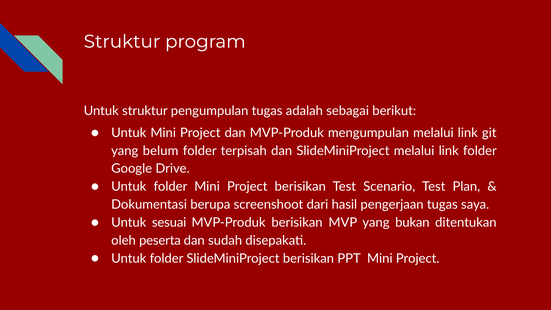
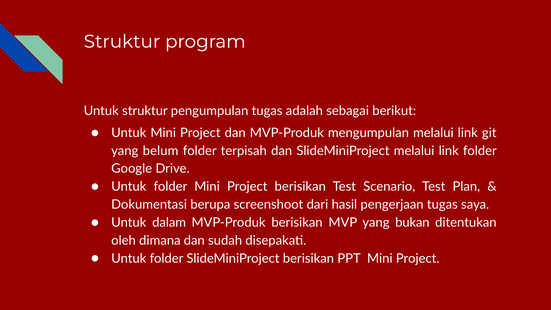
sesuai: sesuai -> dalam (169, 222)
peserta: peserta -> dimana (160, 240)
